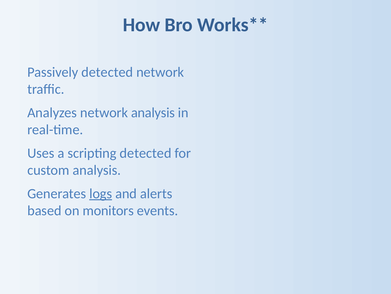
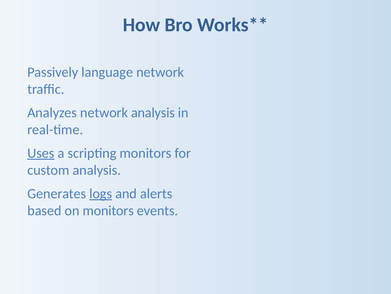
Passively detected: detected -> language (107, 72)
Uses underline: none -> present (41, 153)
scripting detected: detected -> monitors (146, 153)
